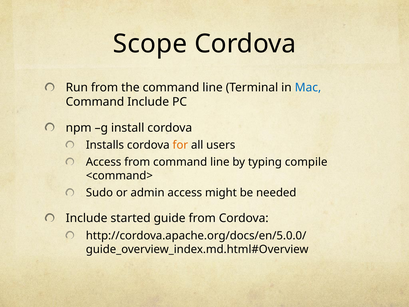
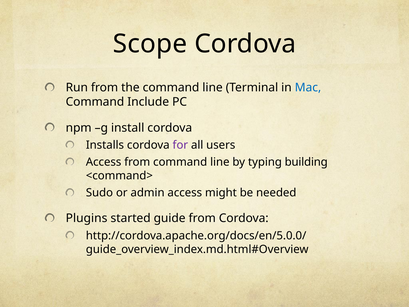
for colour: orange -> purple (180, 145)
compile: compile -> building (306, 162)
Include: Include -> Plugins (87, 218)
